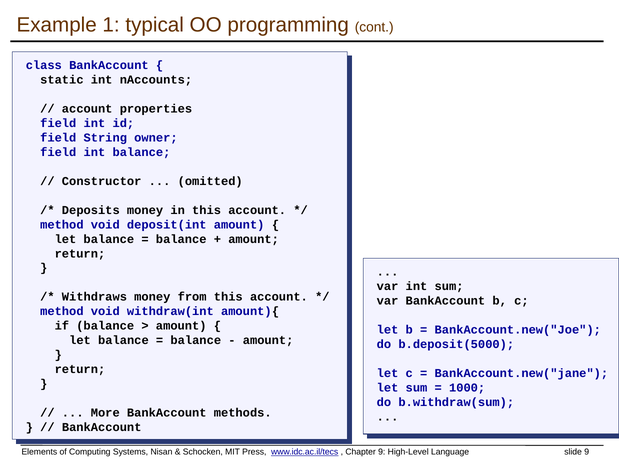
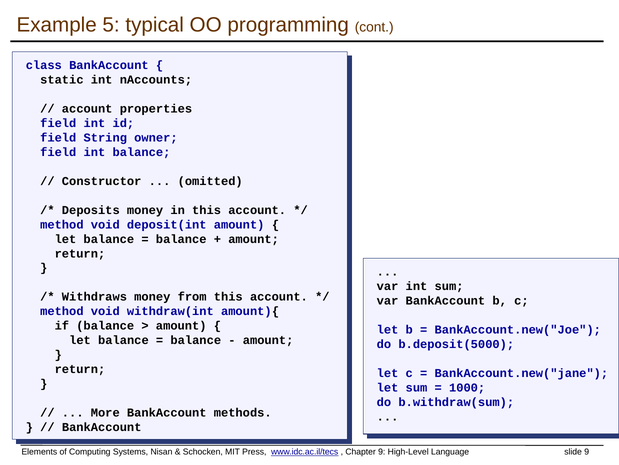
1: 1 -> 5 (111, 25)
